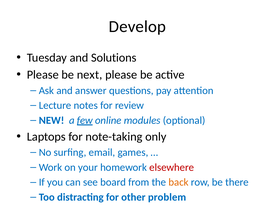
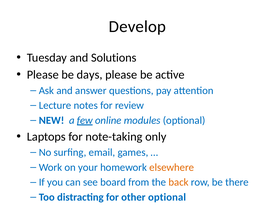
next: next -> days (90, 75)
elsewhere colour: red -> orange (172, 168)
other problem: problem -> optional (167, 197)
